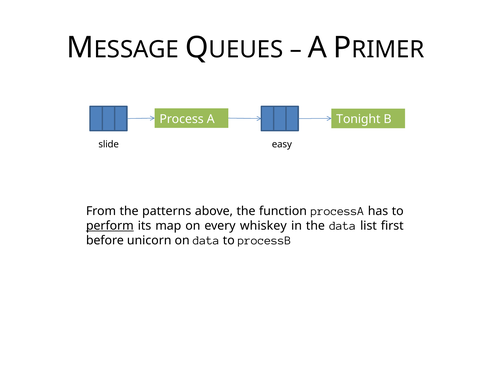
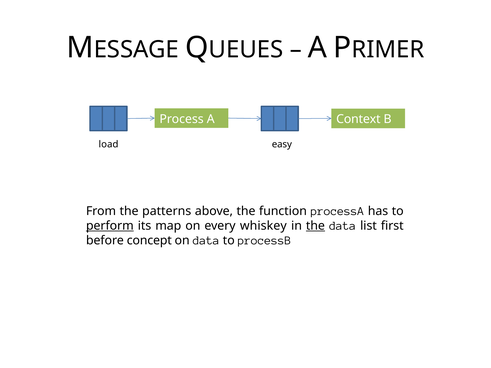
Tonight: Tonight -> Context (358, 119)
slide: slide -> load (109, 144)
the underline: none -> present (315, 226)
unicorn: unicorn -> concept (149, 241)
